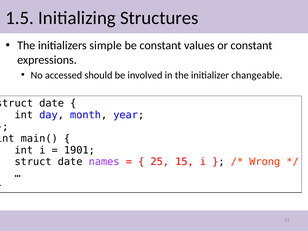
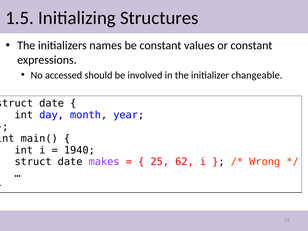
simple: simple -> names (106, 45)
1901: 1901 -> 1940 (79, 150)
names: names -> makes (104, 162)
15: 15 -> 62 (184, 162)
